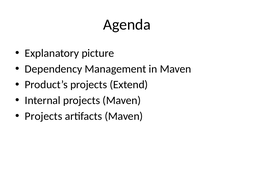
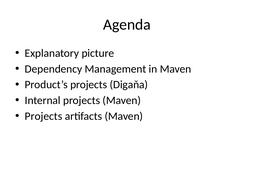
Extend: Extend -> Digaňa (129, 85)
